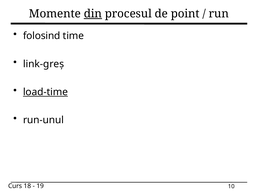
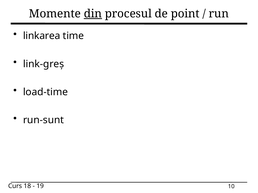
folosind: folosind -> linkarea (42, 36)
load-time underline: present -> none (45, 92)
run-unul: run-unul -> run-sunt (43, 120)
